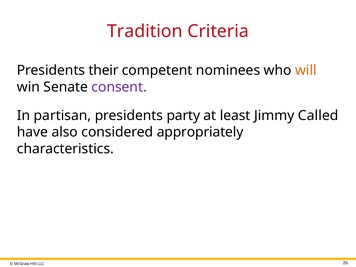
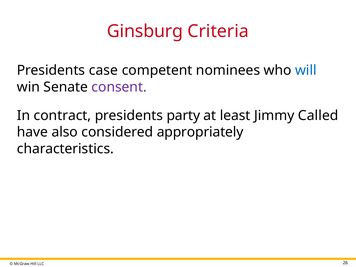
Tradition: Tradition -> Ginsburg (145, 31)
their: their -> case (103, 70)
will colour: orange -> blue (306, 70)
partisan: partisan -> contract (62, 116)
